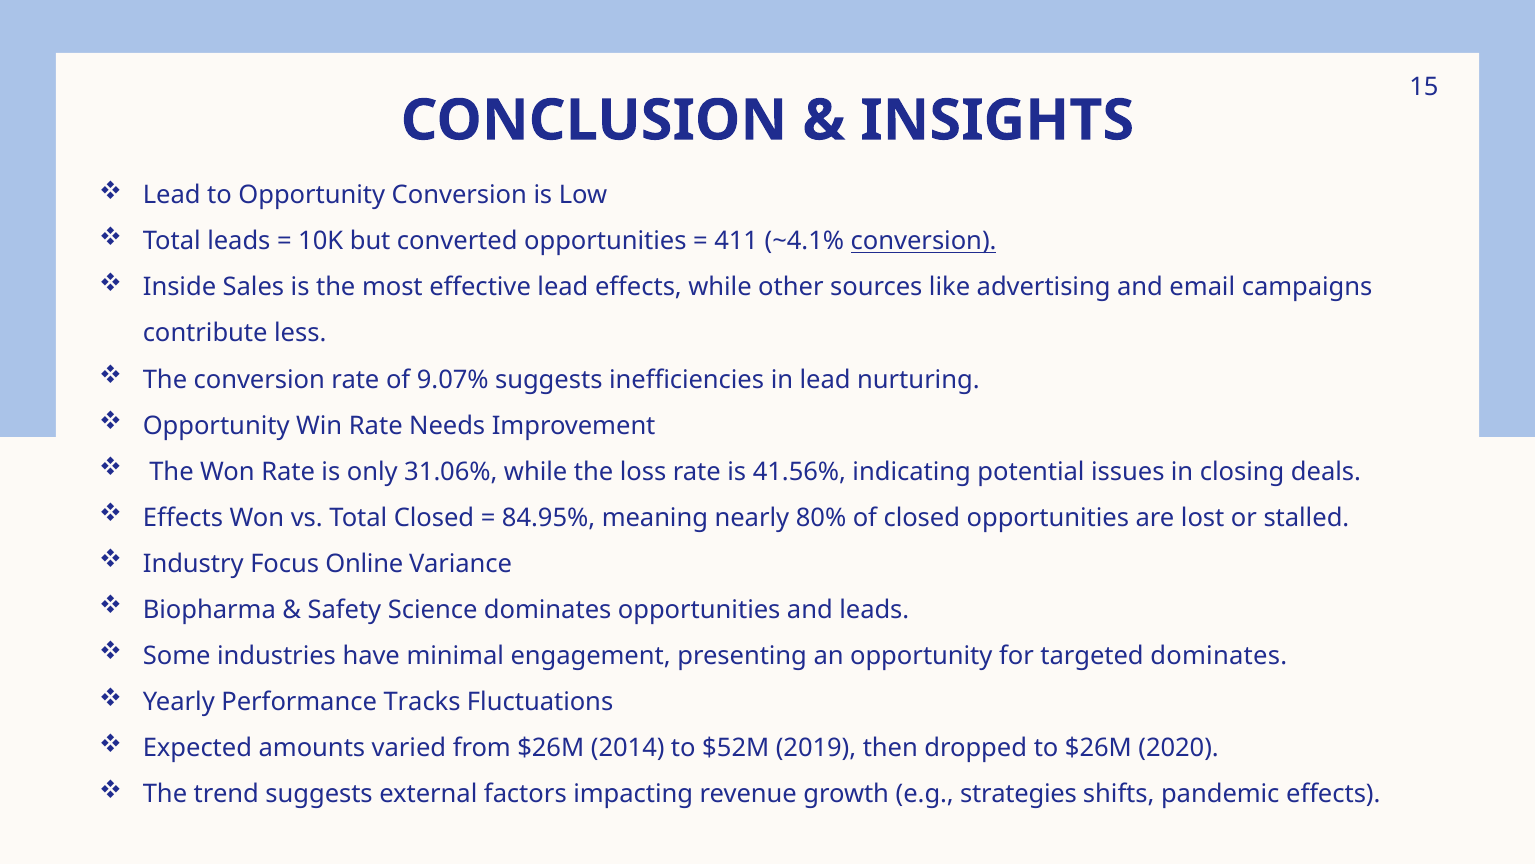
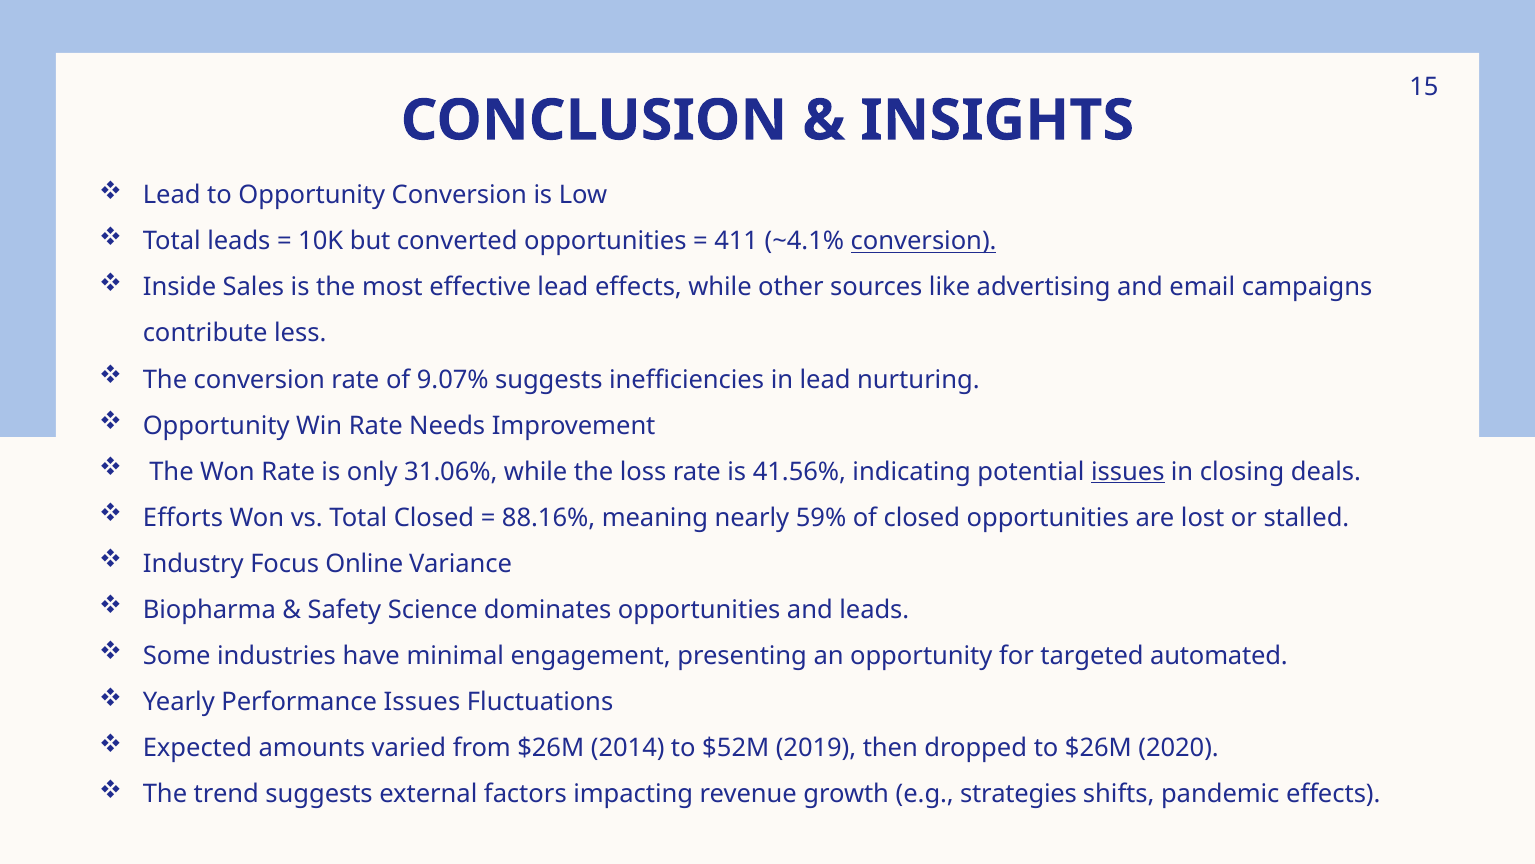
issues underline: none -> present (1128, 471)
Effects: Effects -> Efforts (183, 517)
84.95%: 84.95% -> 88.16% (549, 517)
80%: 80% -> 59% (821, 517)
targeted dominates: dominates -> automated (1219, 655)
Performance Tracks: Tracks -> Issues (422, 701)
